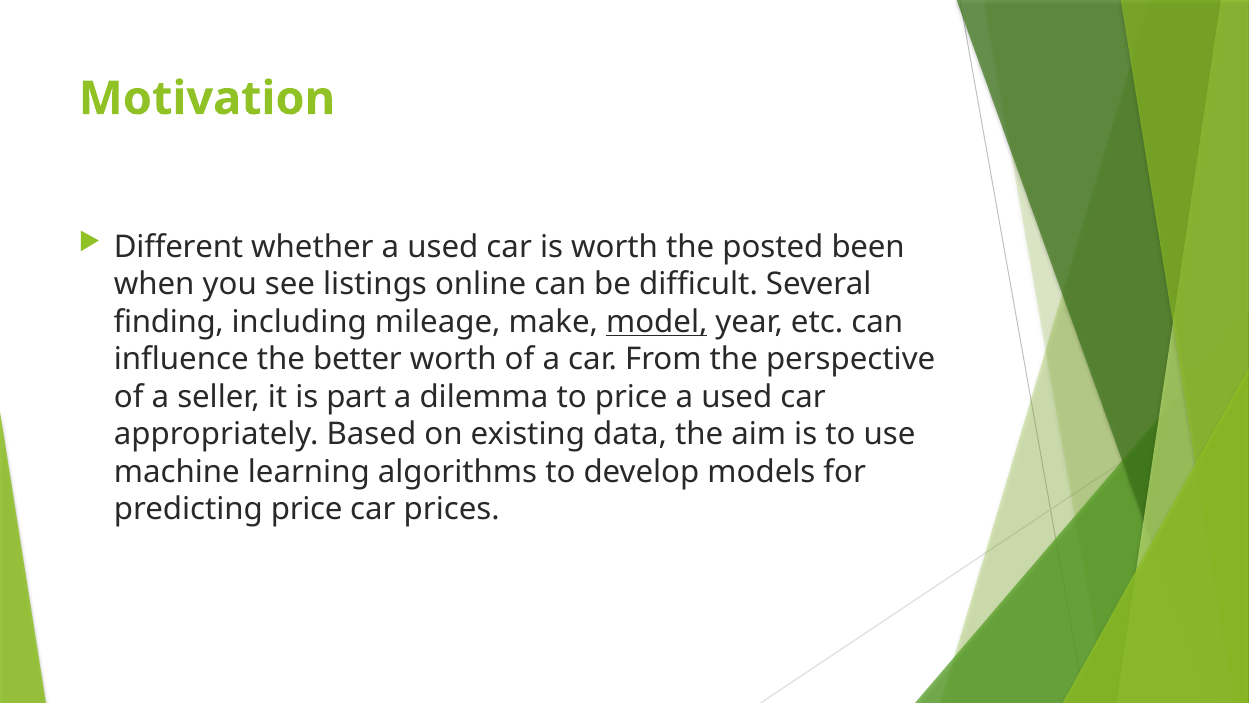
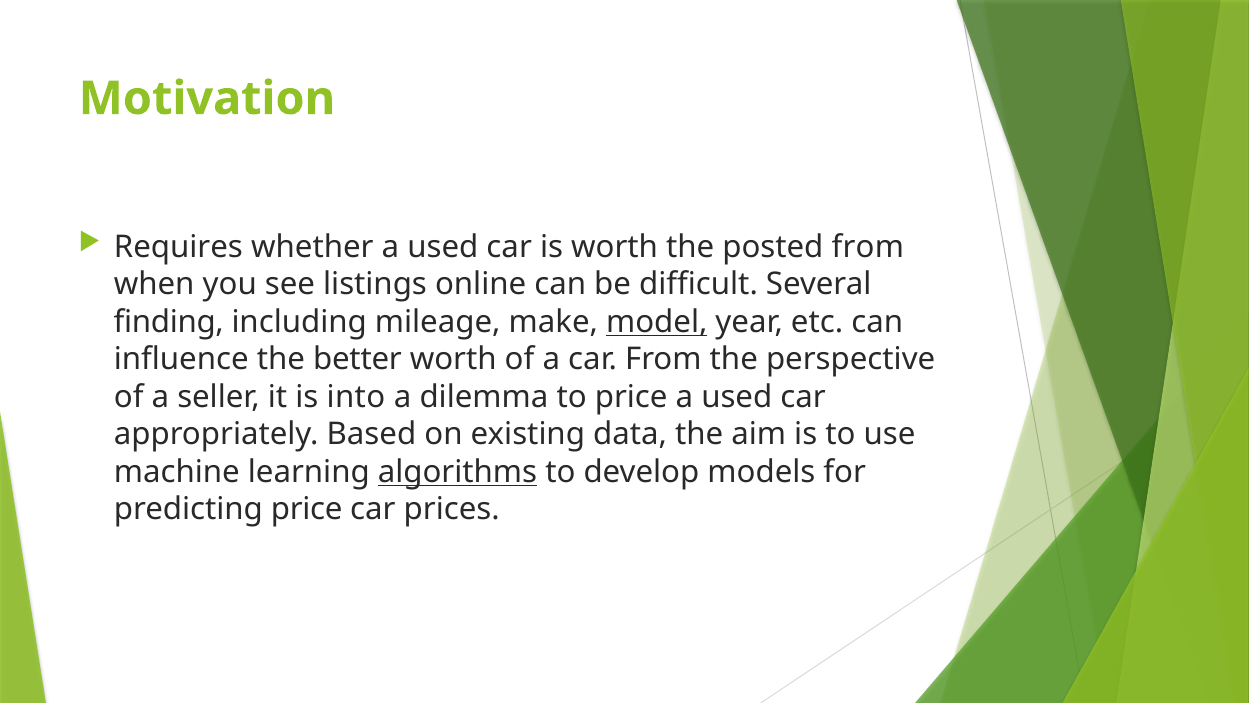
Different: Different -> Requires (178, 247)
posted been: been -> from (868, 247)
part: part -> into (356, 397)
algorithms underline: none -> present (457, 472)
